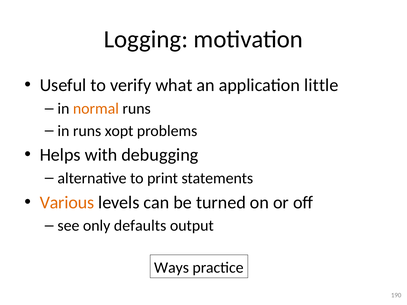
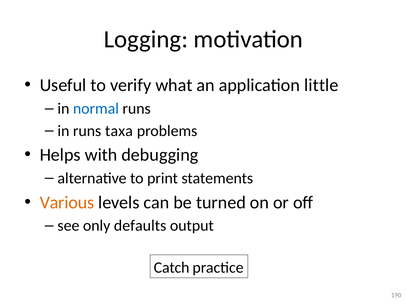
normal colour: orange -> blue (96, 109)
xopt: xopt -> taxa (119, 131)
Ways: Ways -> Catch (172, 268)
